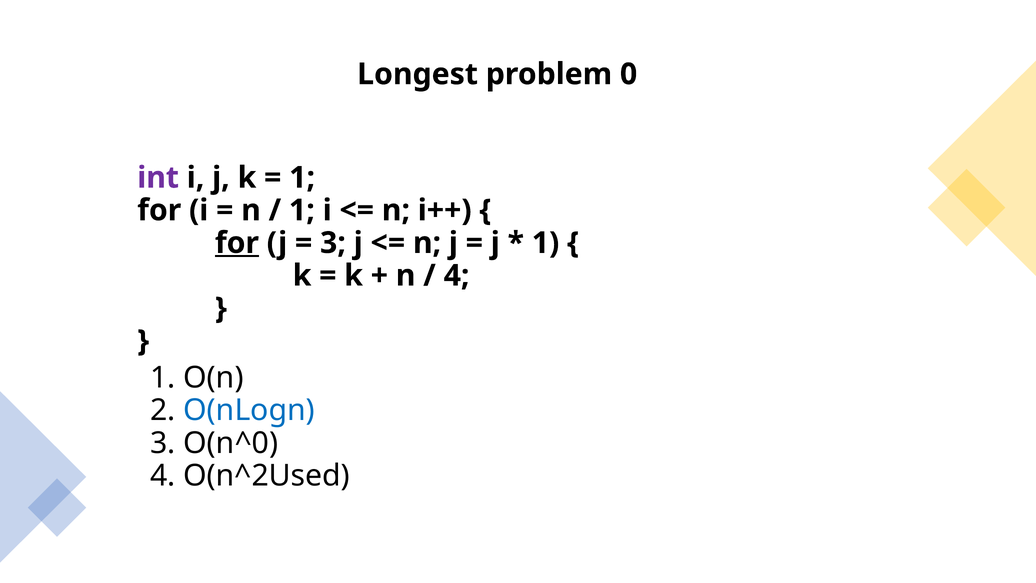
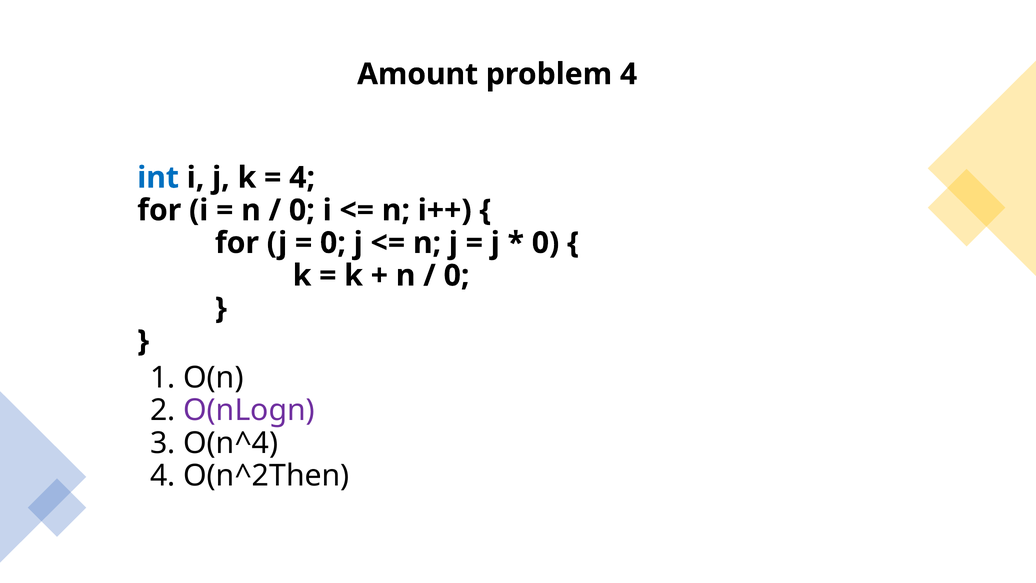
Longest: Longest -> Amount (418, 74)
problem 0: 0 -> 4 (629, 74)
int colour: purple -> blue (158, 178)
1: 1 -> 4 (302, 178)
1: 1 -> 0 (302, 210)
for underline: present -> none (237, 243)
3: 3 -> 0 (333, 243)
1: 1 -> 0 (546, 243)
4: 4 -> 0 (457, 275)
O(nLogn colour: blue -> purple (249, 410)
O(n^0: O(n^0 -> O(n^4 (231, 443)
O(n^2Used: O(n^2Used -> O(n^2Then (266, 476)
